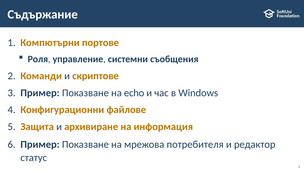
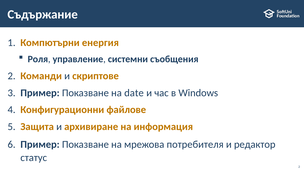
портове: портове -> енергия (100, 43)
echo: echo -> date (134, 93)
